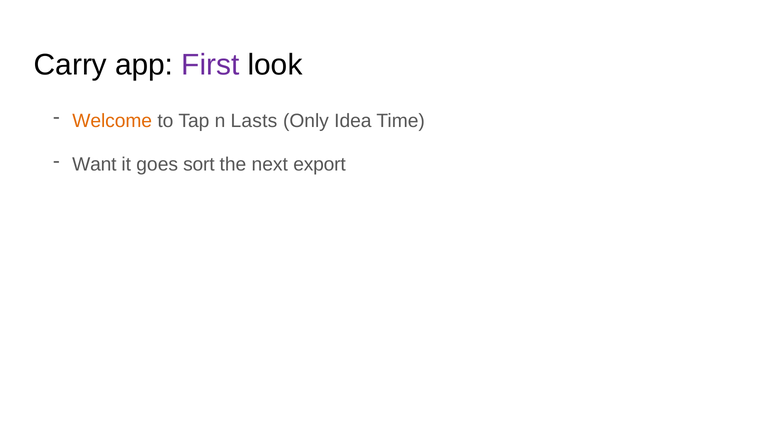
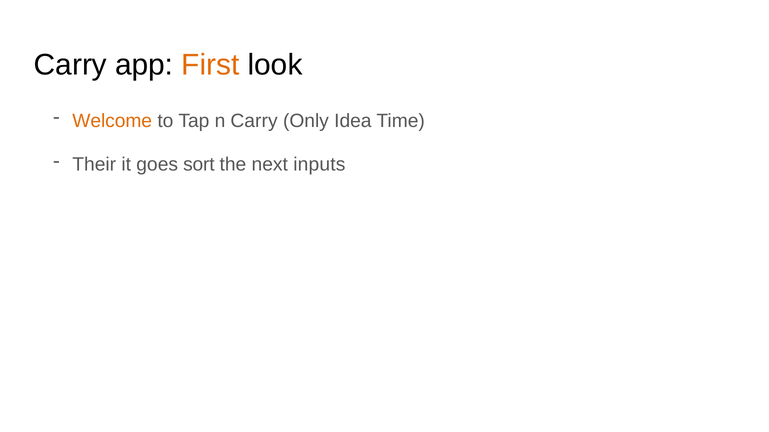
First colour: purple -> orange (210, 65)
n Lasts: Lasts -> Carry (254, 121)
Want: Want -> Their (94, 165)
export: export -> inputs (319, 165)
